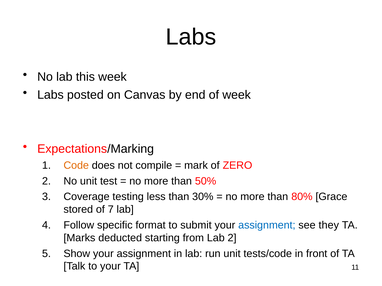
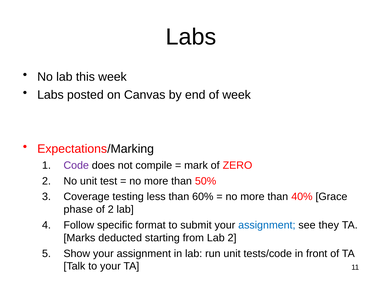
Code colour: orange -> purple (76, 166)
30%: 30% -> 60% (203, 197)
80%: 80% -> 40% (302, 197)
stored: stored -> phase (78, 210)
of 7: 7 -> 2 (111, 210)
